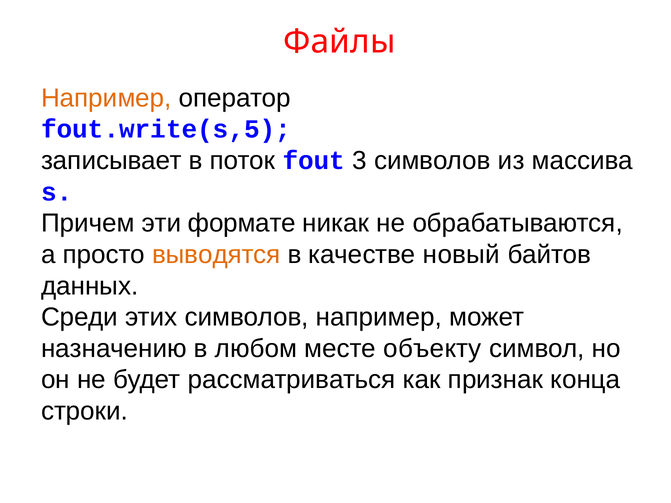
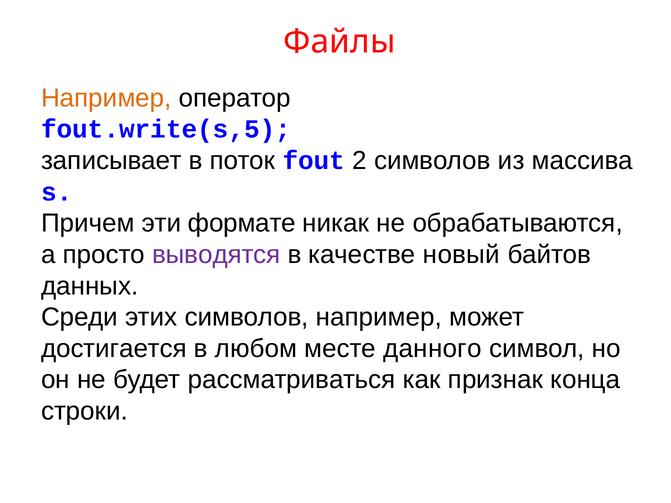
3: 3 -> 2 (360, 161)
выводятся colour: orange -> purple (216, 255)
назначению: назначению -> достигается (114, 349)
объекту: объекту -> данного (432, 349)
